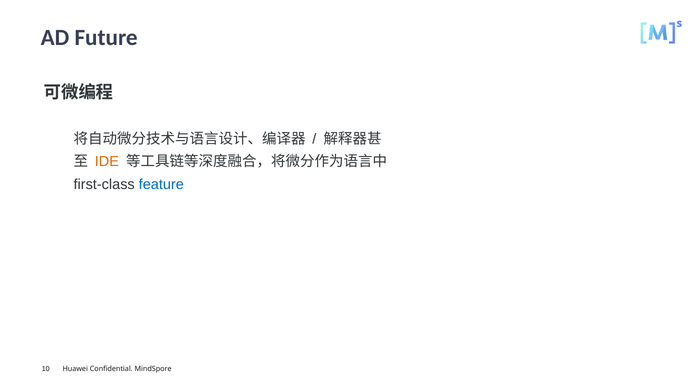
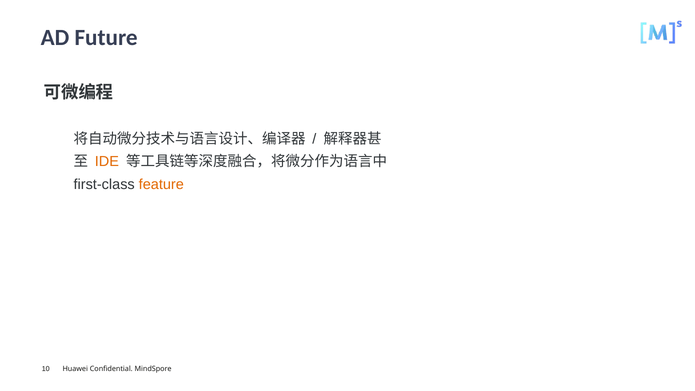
feature colour: blue -> orange (161, 184)
